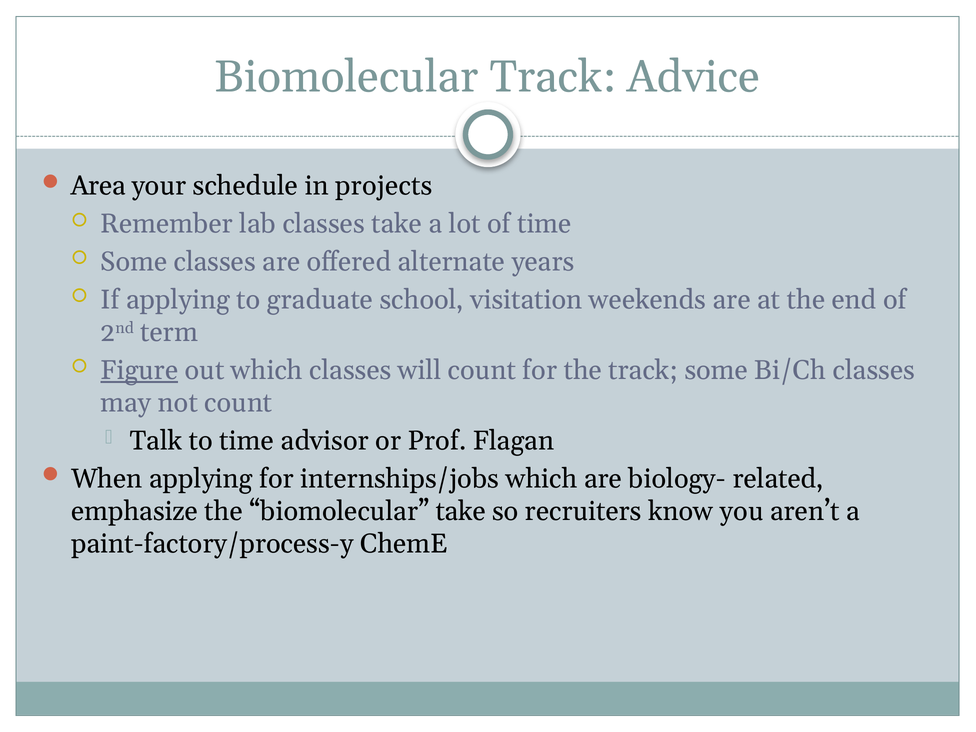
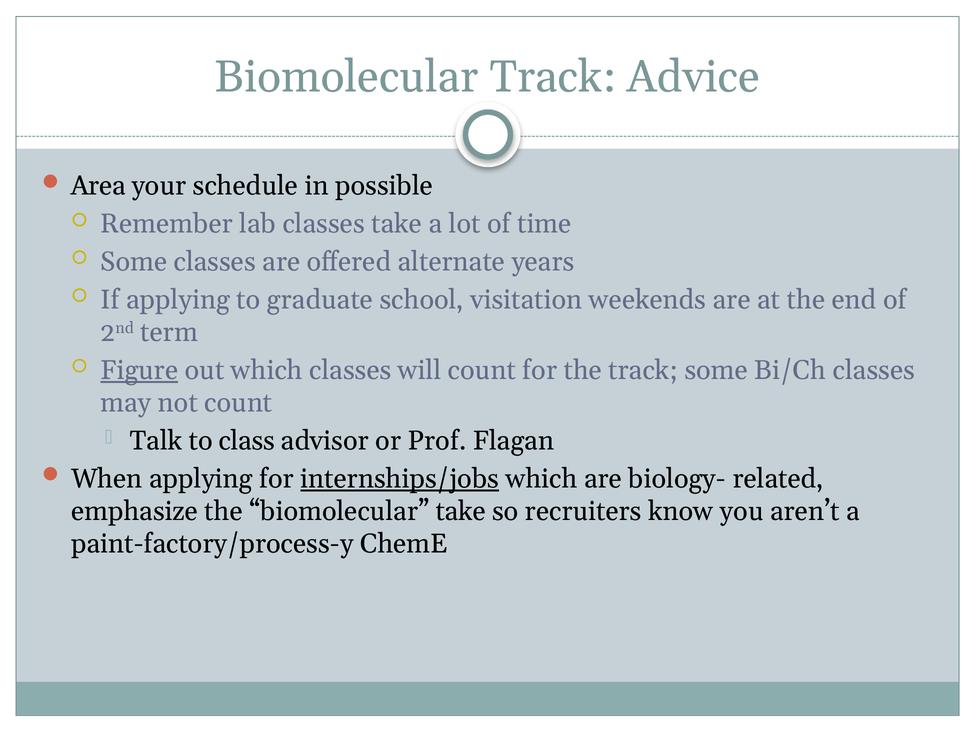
projects: projects -> possible (384, 186)
to time: time -> class (247, 441)
internships/jobs underline: none -> present (400, 479)
